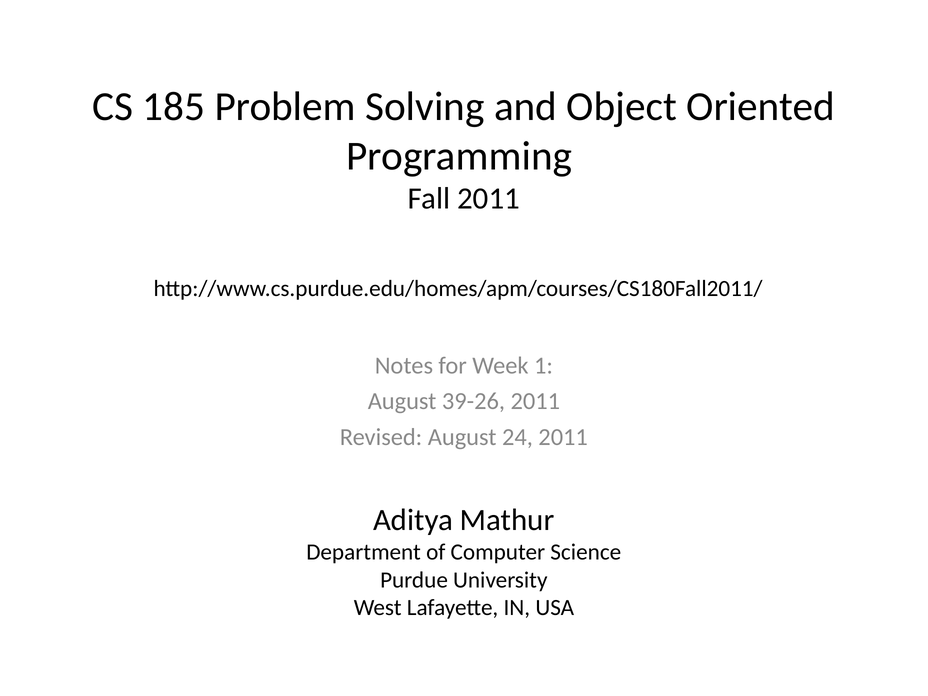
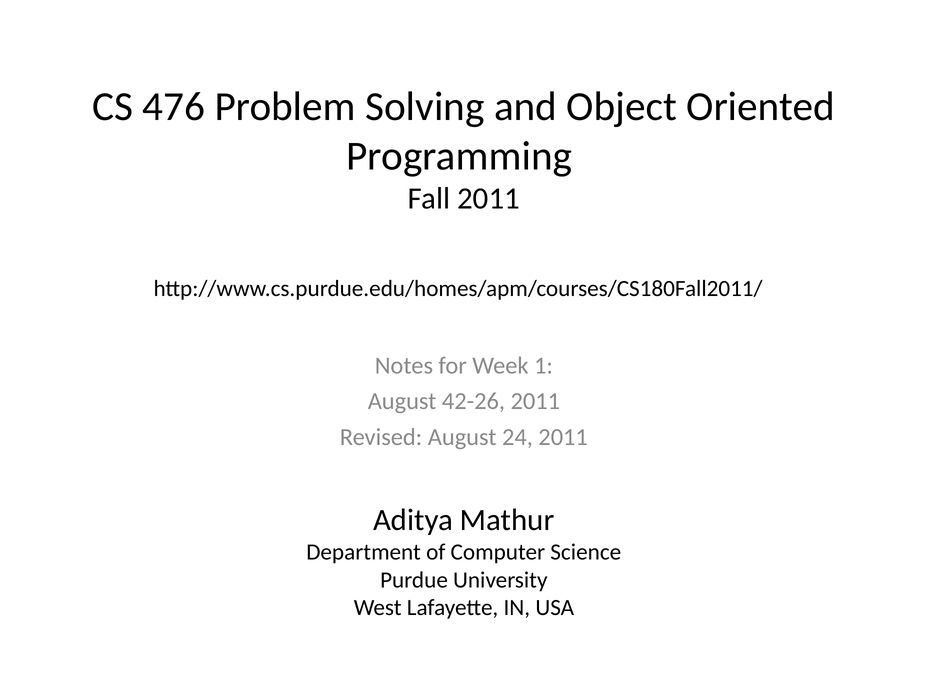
185: 185 -> 476 (174, 106)
39-26: 39-26 -> 42-26 (474, 401)
